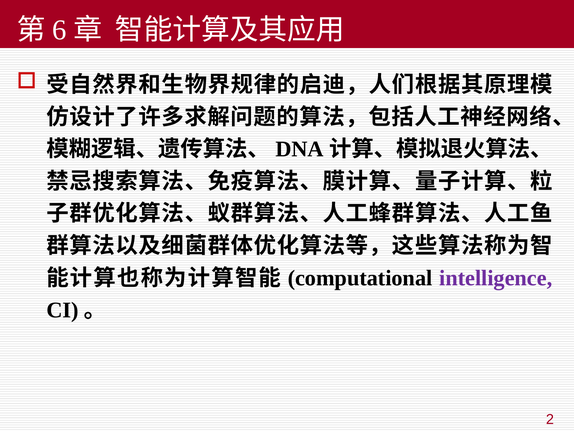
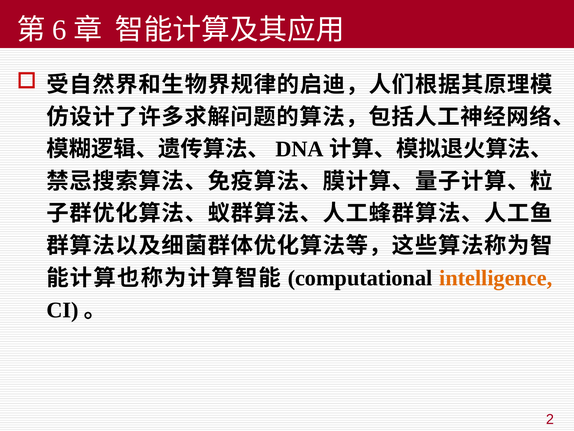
intelligence colour: purple -> orange (496, 278)
